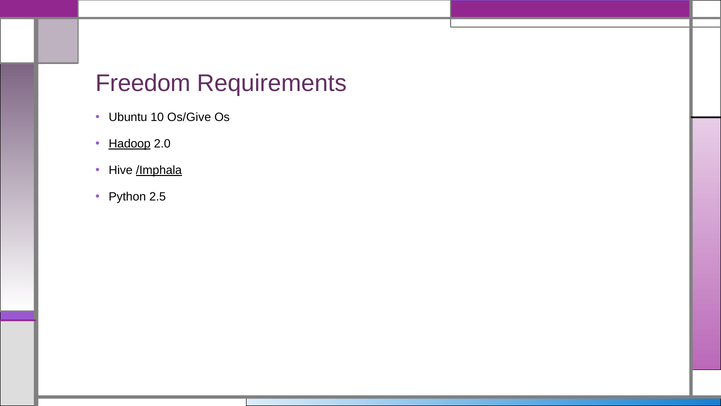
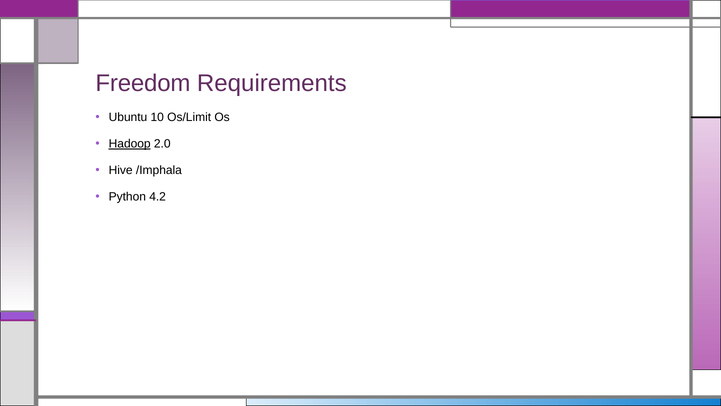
Os/Give: Os/Give -> Os/Limit (189, 117)
/Imphala underline: present -> none (159, 170)
2.5: 2.5 -> 4.2 (158, 197)
